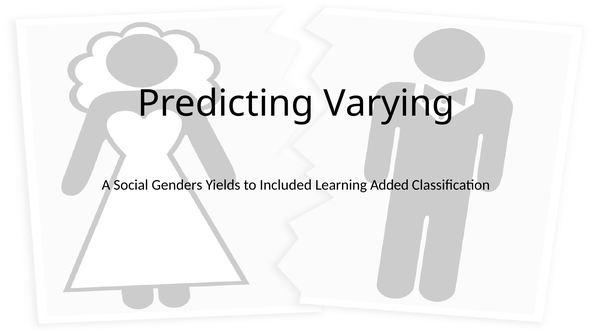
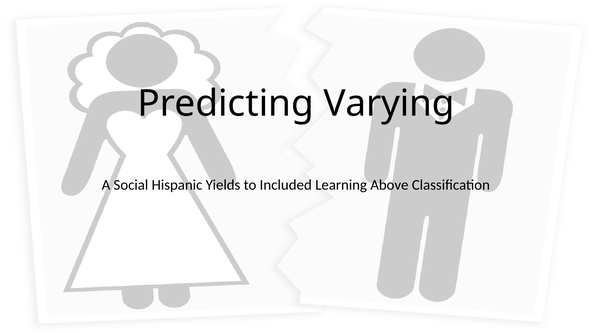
Genders: Genders -> Hispanic (177, 185)
Added: Added -> Above (389, 185)
